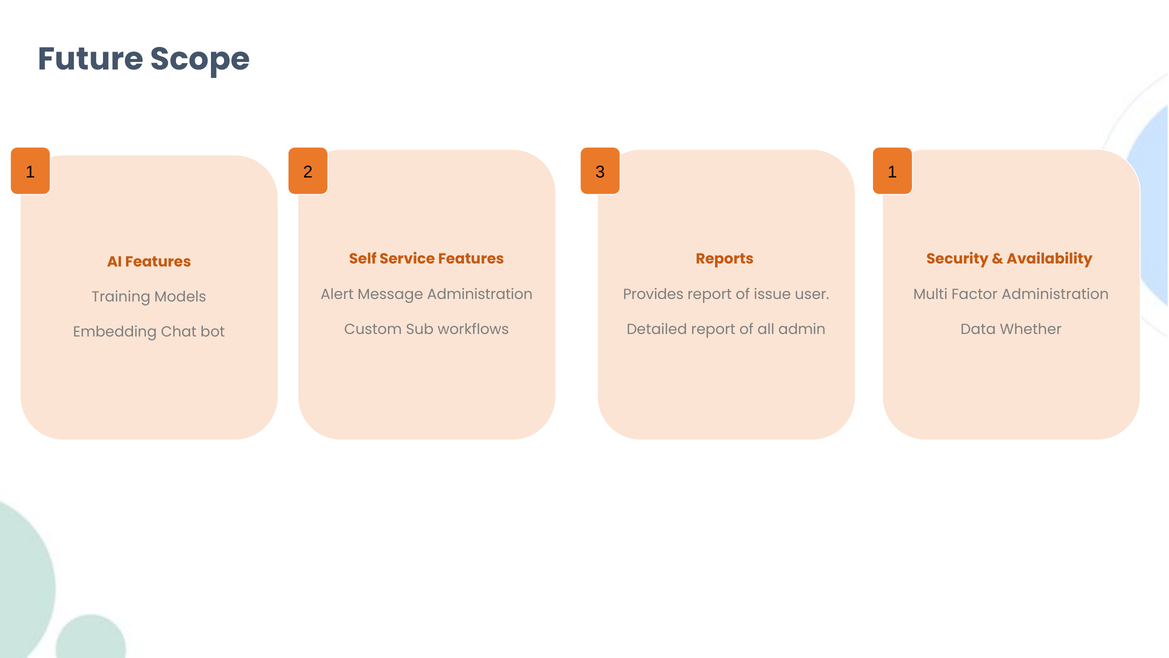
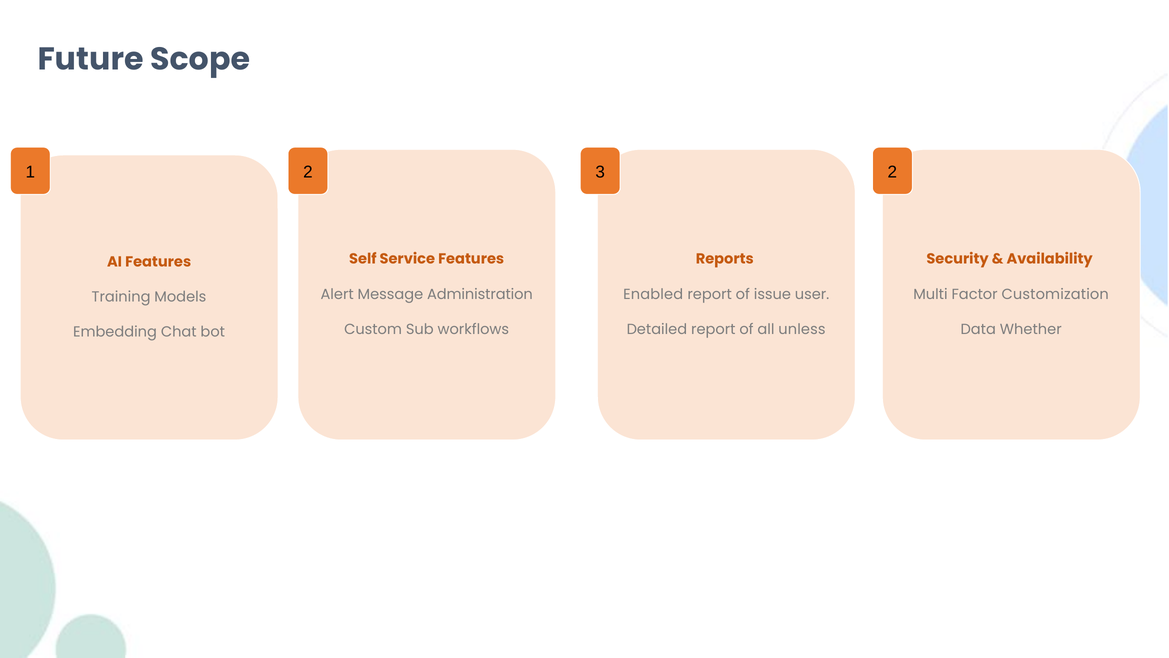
1 1: 1 -> 2 (892, 172)
Provides: Provides -> Enabled (653, 294)
Factor Administration: Administration -> Customization (1055, 294)
admin: admin -> unless (802, 329)
